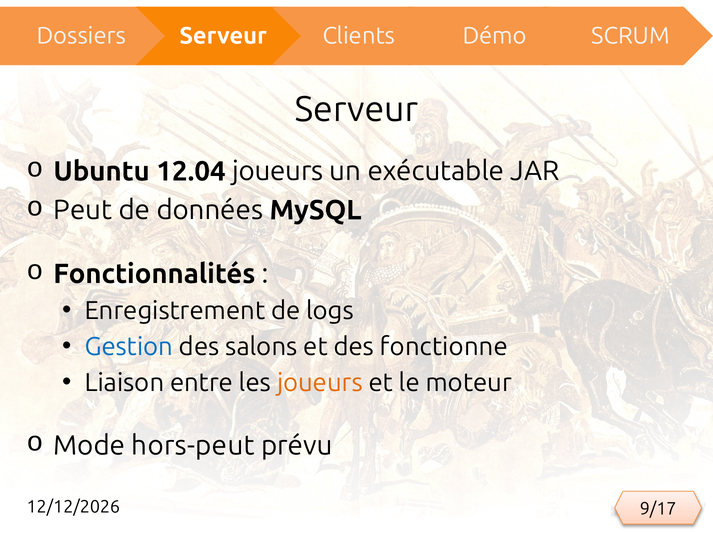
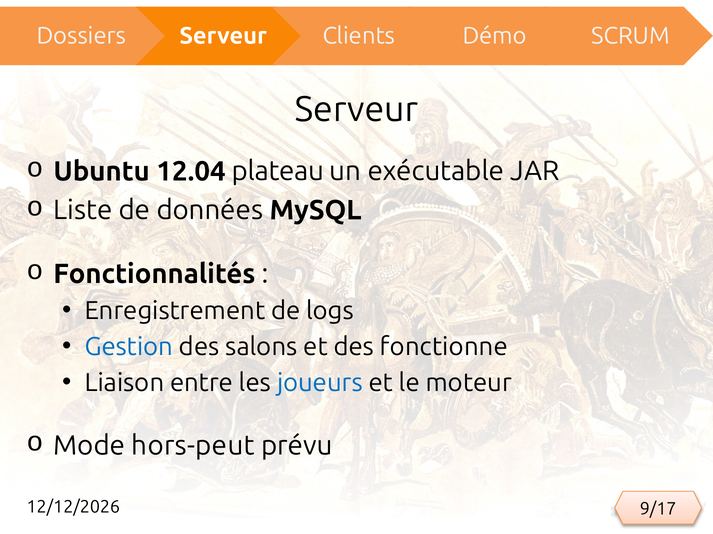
12.04 joueurs: joueurs -> plateau (278, 172)
Peut: Peut -> Liste (83, 210)
joueurs colour: orange -> blue (320, 383)
